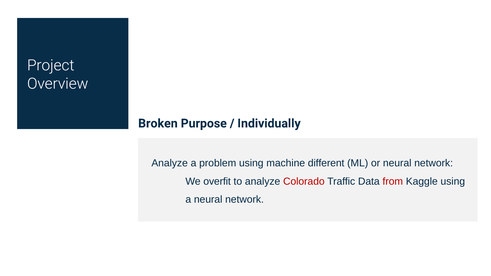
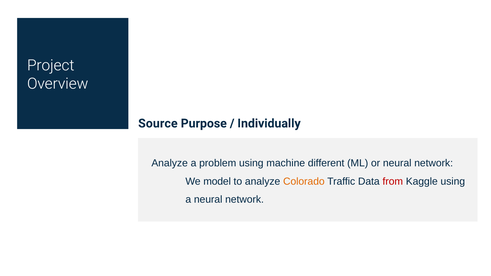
Broken: Broken -> Source (158, 124)
overfit: overfit -> model (217, 182)
Colorado colour: red -> orange (304, 182)
